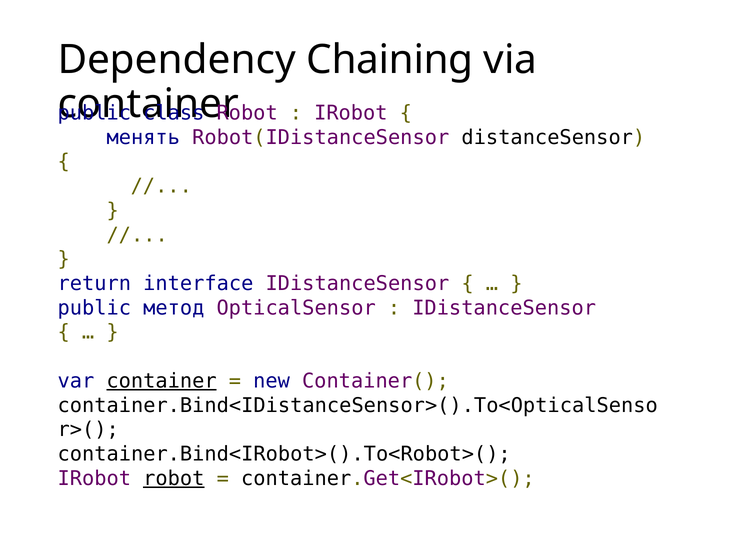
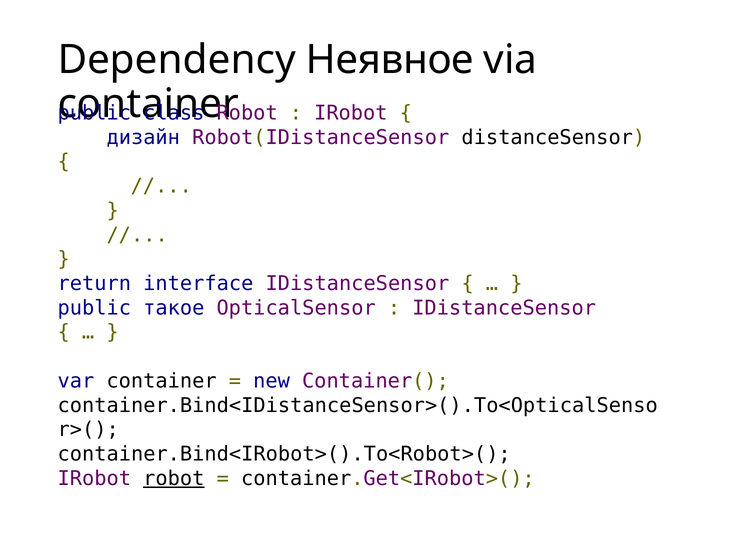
Chaining: Chaining -> Неявное (390, 60)
менять: менять -> дизайн (143, 137)
метод: метод -> такое (174, 308)
container underline: present -> none (162, 381)
